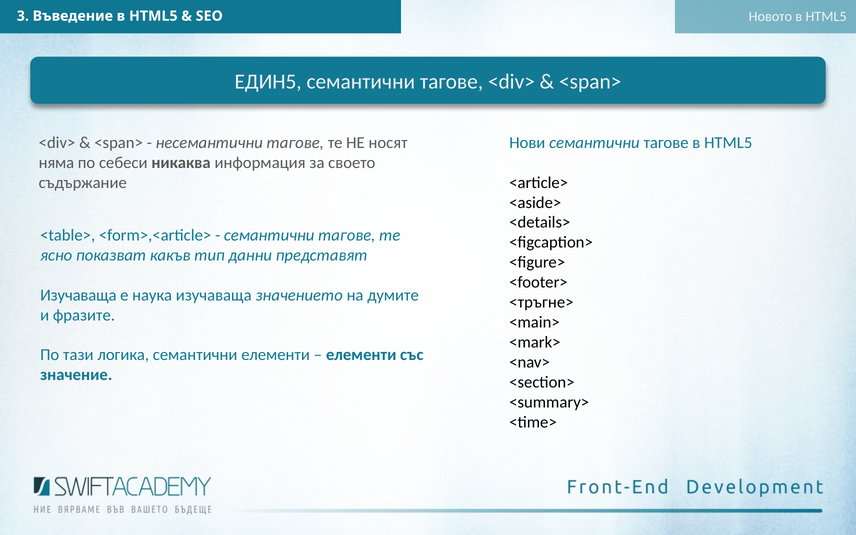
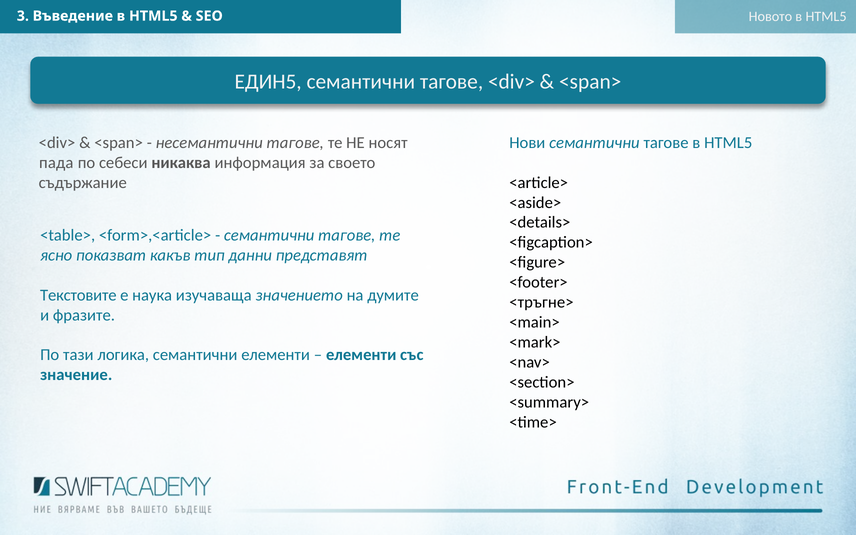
няма: няма -> пада (56, 163)
Изучаваща: Изучаваща -> Текстовите (78, 295)
